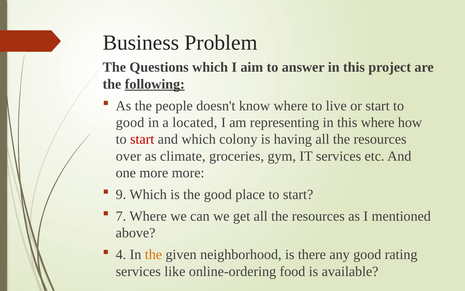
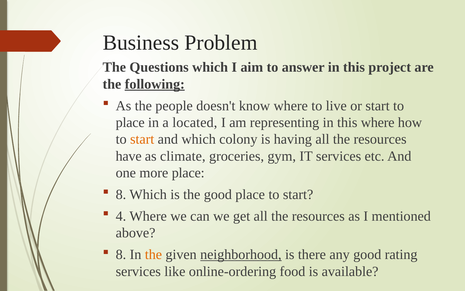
good: good -> place (130, 123)
start colour: red -> orange (142, 139)
over: over -> have (129, 156)
more more: more -> place (188, 173)
9: 9 -> 8 (121, 195)
7: 7 -> 4 (121, 216)
4: 4 -> 8 (121, 255)
neighborhood underline: none -> present (241, 255)
